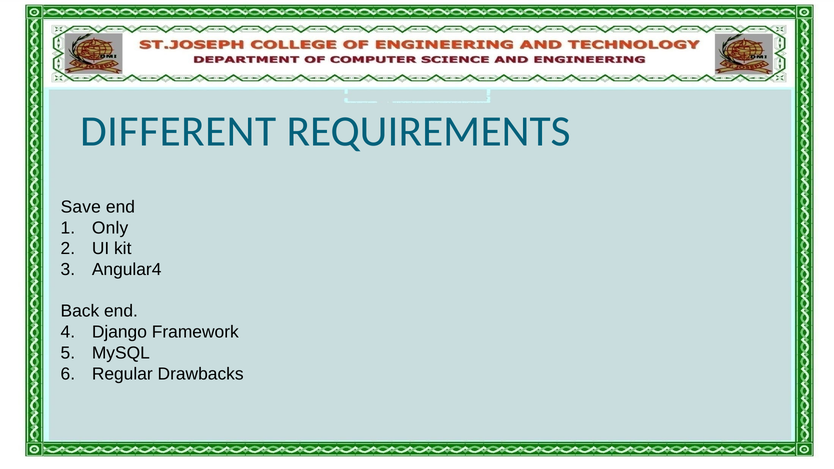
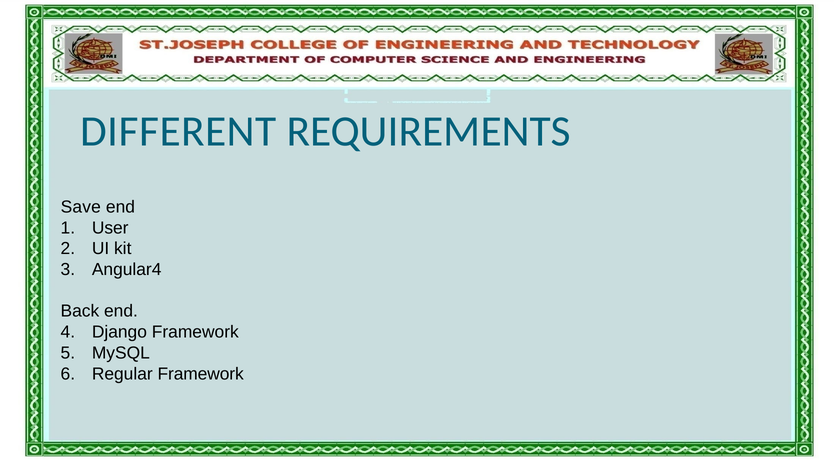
Only: Only -> User (110, 228)
Regular Drawbacks: Drawbacks -> Framework (201, 374)
